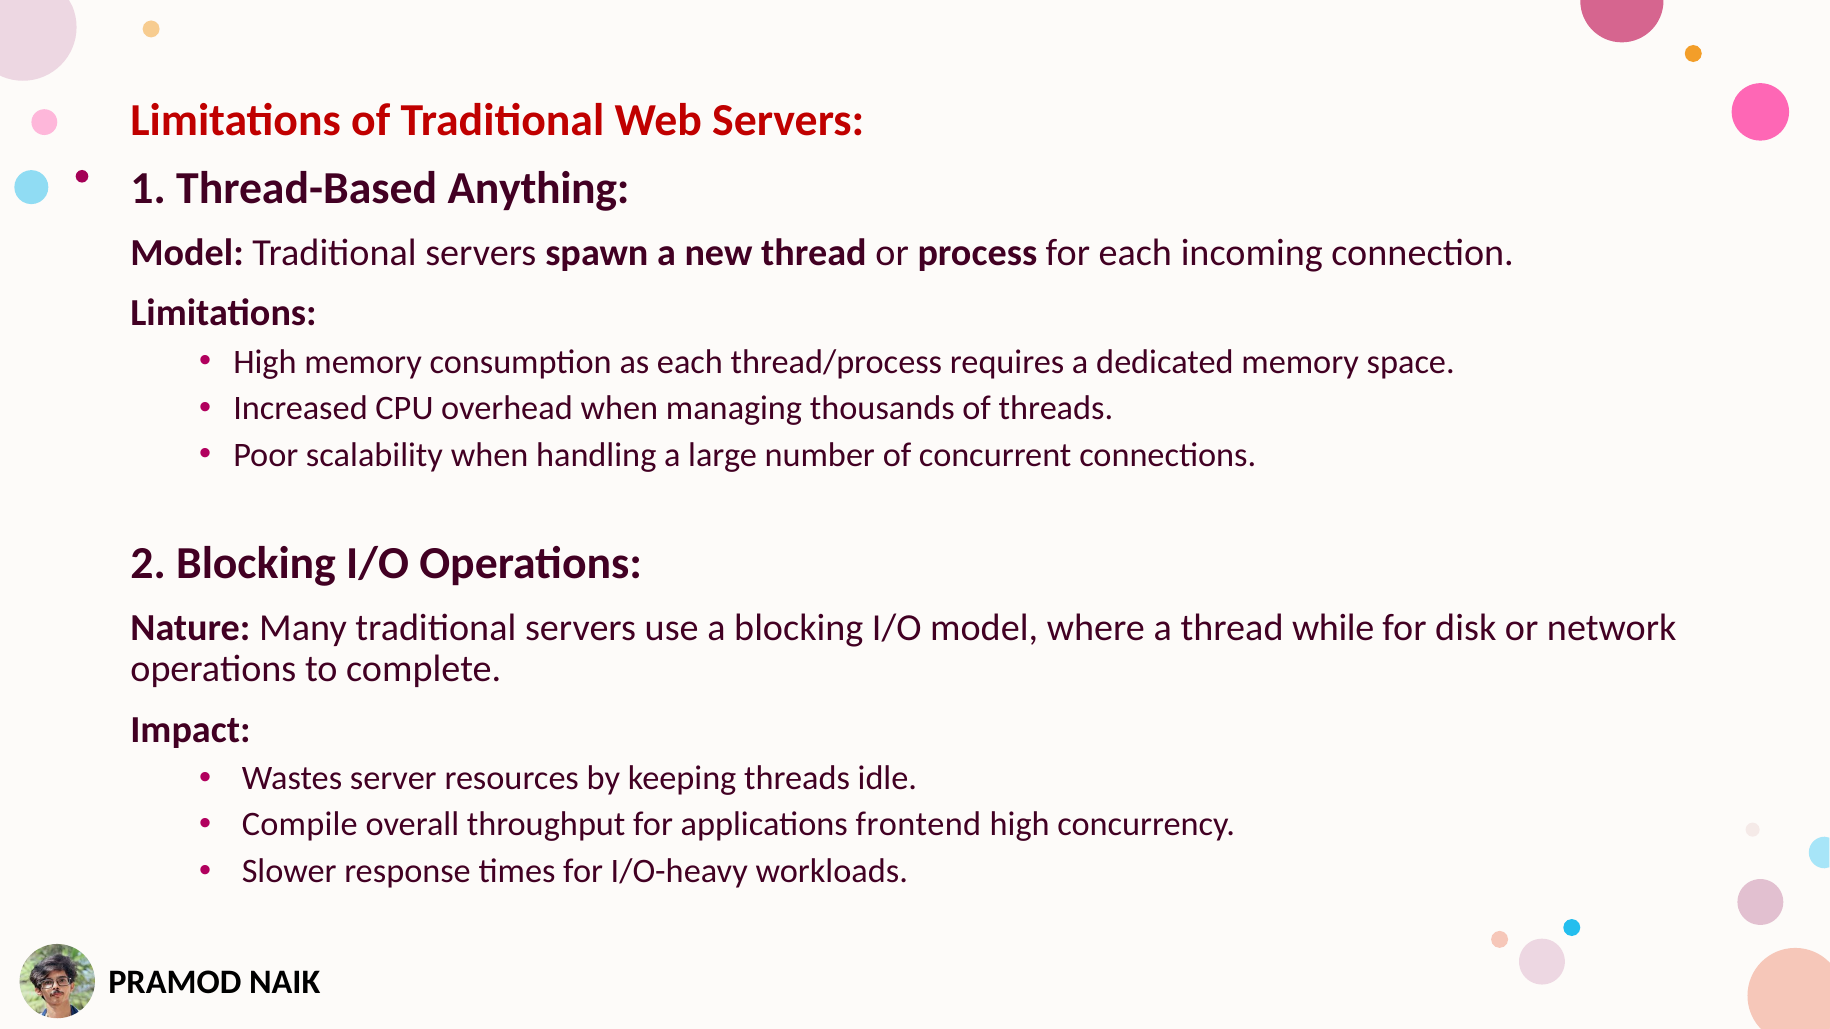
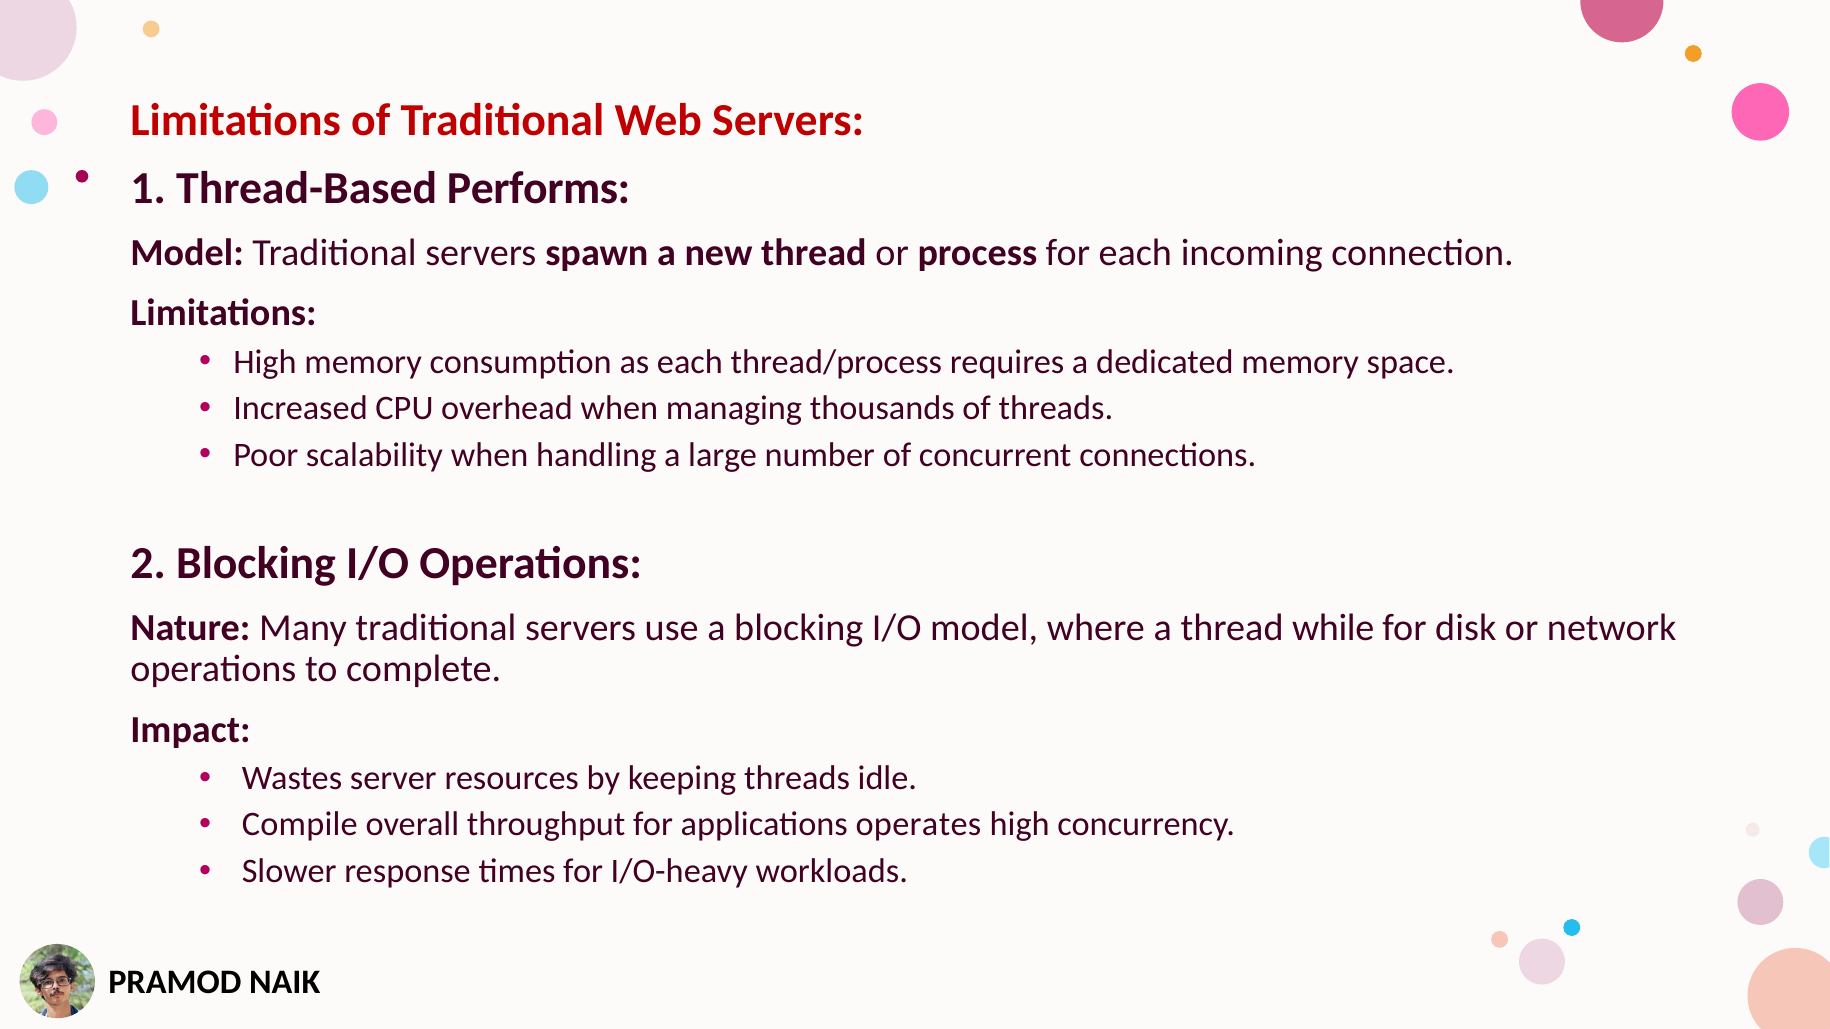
Anything: Anything -> Performs (539, 189)
frontend: frontend -> operates (918, 825)
